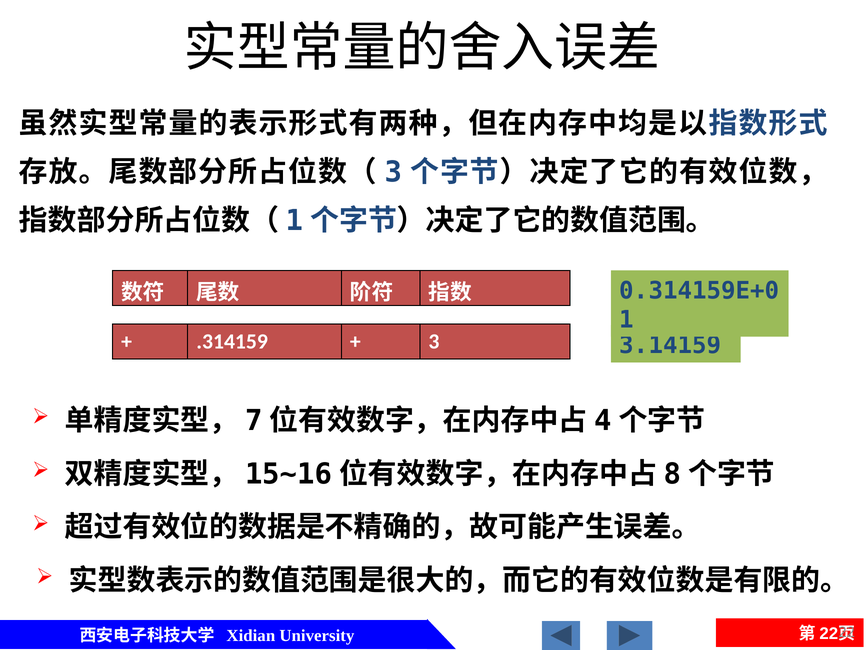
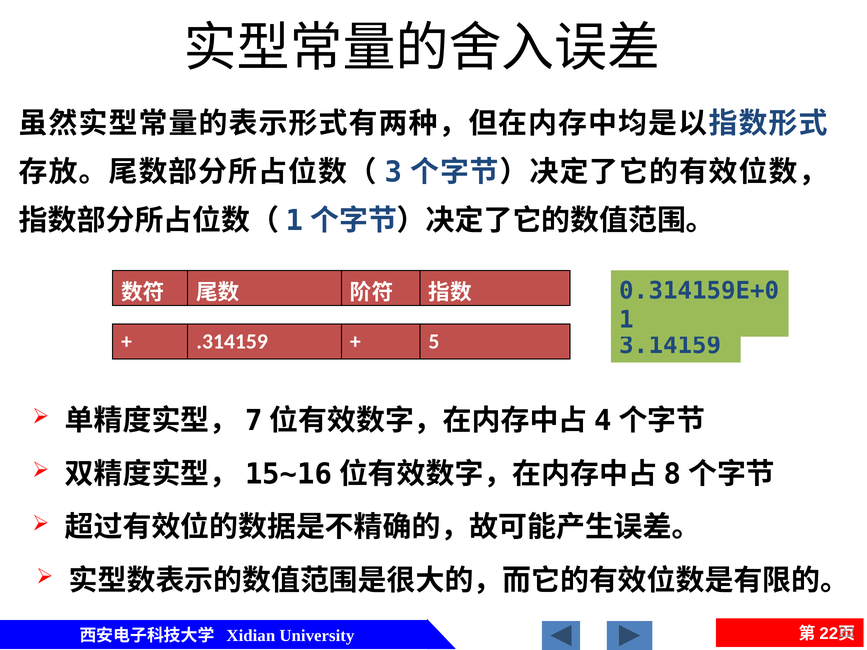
3: 3 -> 5 (434, 342)
